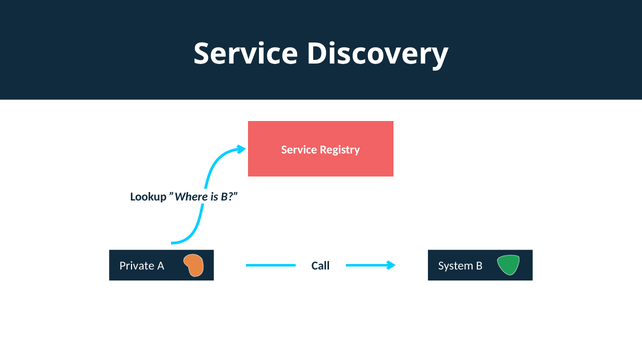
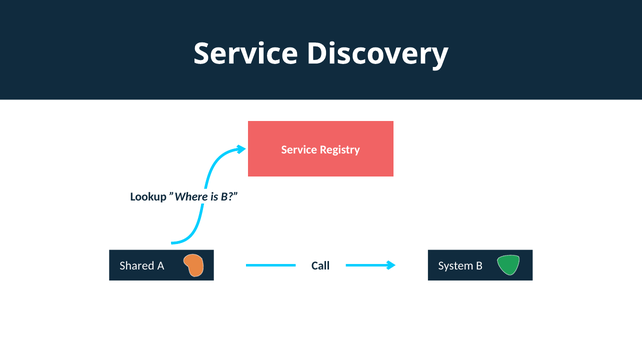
Private: Private -> Shared (137, 266)
